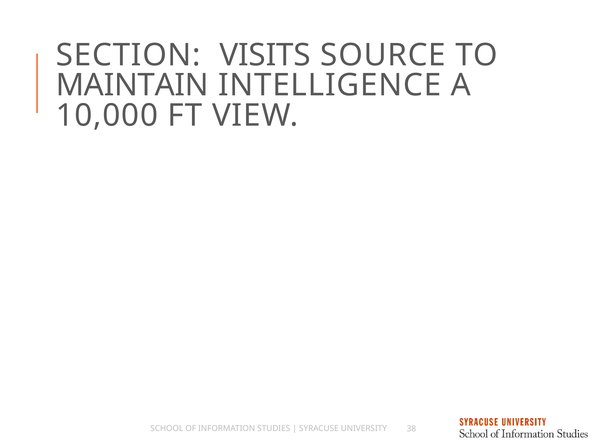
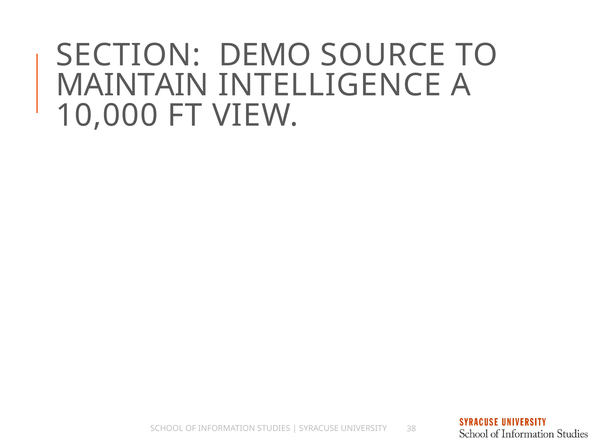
VISITS: VISITS -> DEMO (265, 55)
